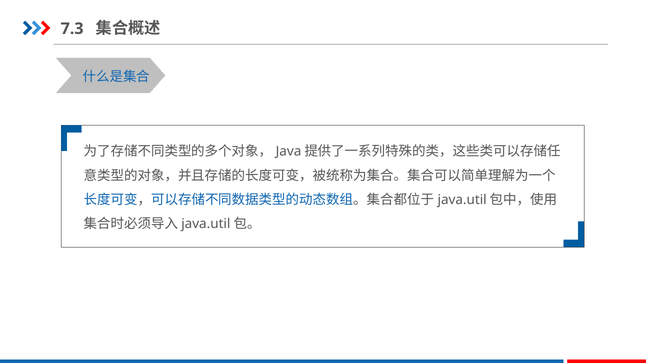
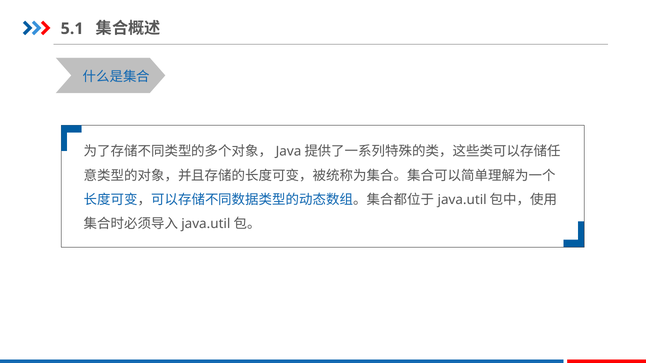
7.3: 7.3 -> 5.1 (72, 29)
